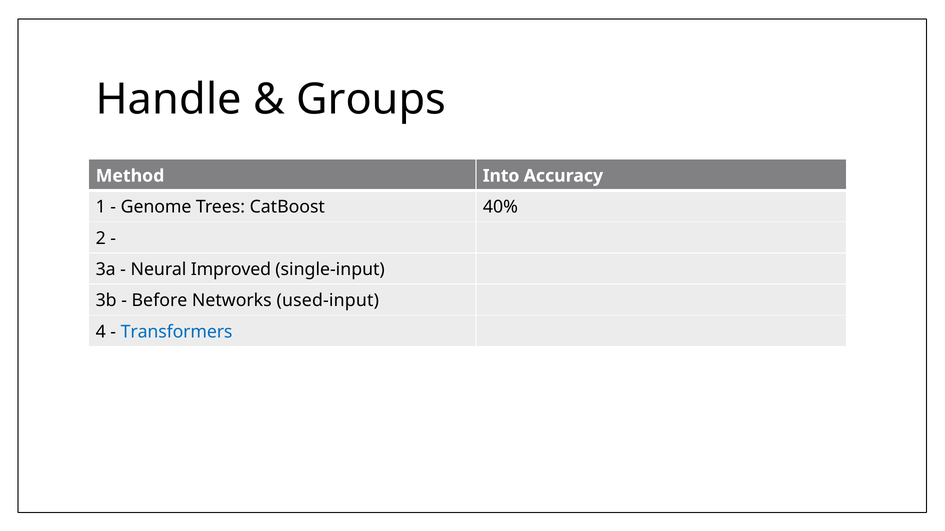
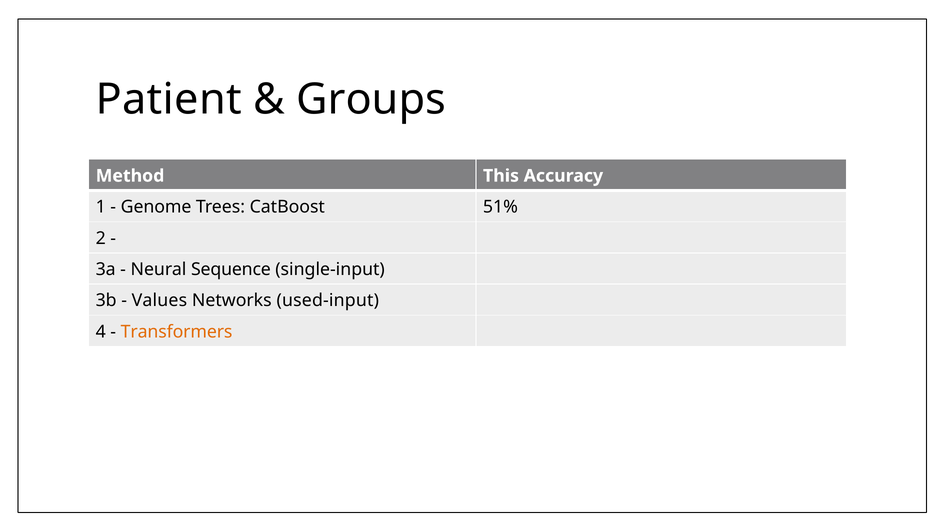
Handle: Handle -> Patient (169, 100)
Into: Into -> This (501, 176)
40%: 40% -> 51% (500, 207)
Improved: Improved -> Sequence (231, 270)
Before: Before -> Values (159, 301)
Transformers colour: blue -> orange (177, 332)
